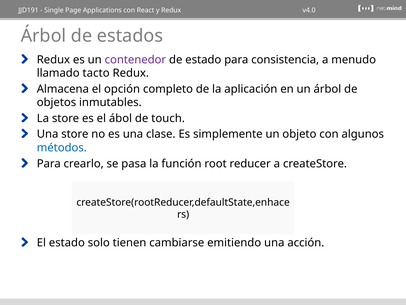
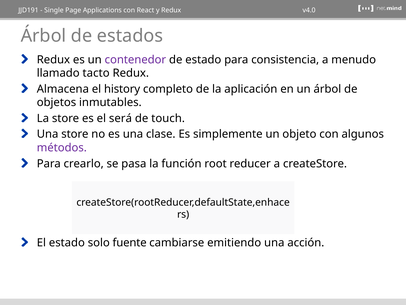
opción: opción -> history (122, 89)
ábol: ábol -> será (120, 118)
métodos colour: blue -> purple (62, 148)
tienen: tienen -> fuente (130, 242)
